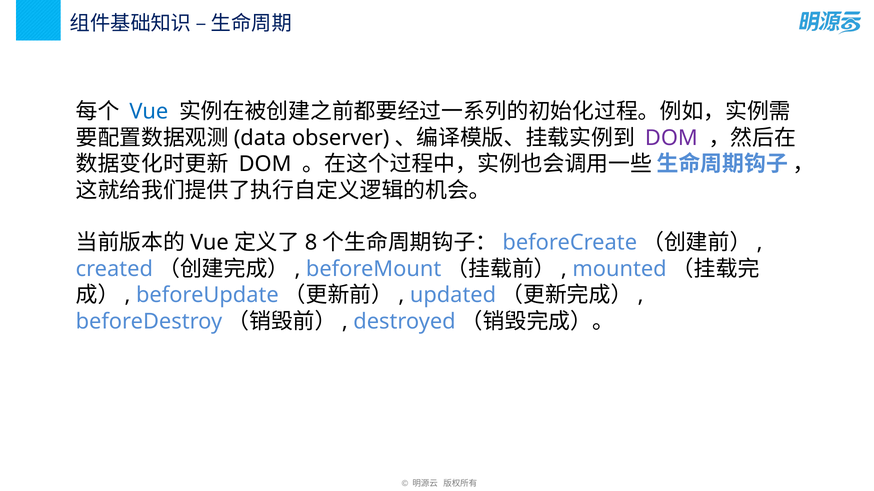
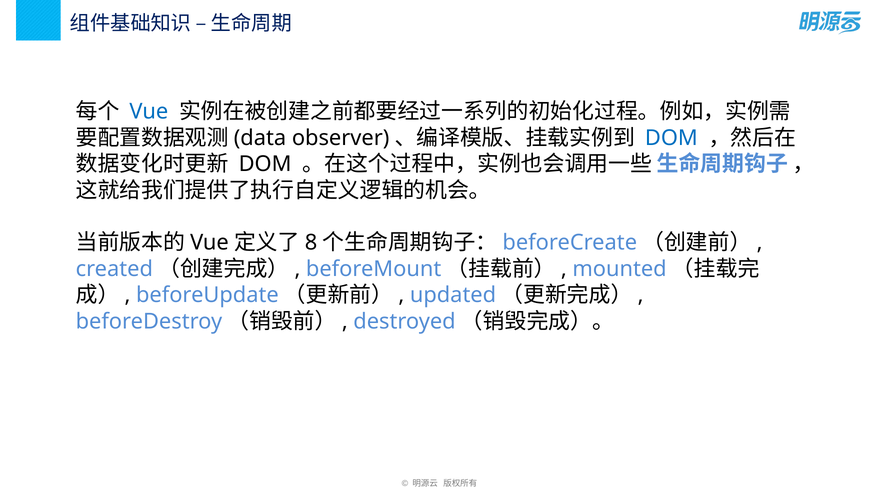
DOM colour: purple -> blue (671, 138)
